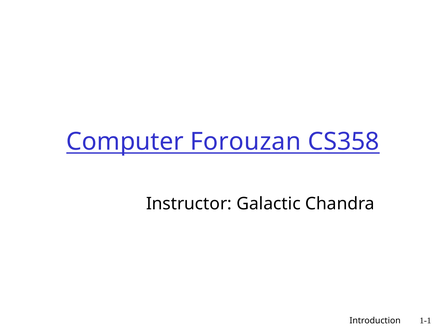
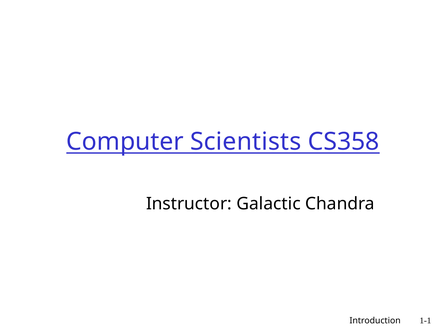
Forouzan: Forouzan -> Scientists (246, 141)
